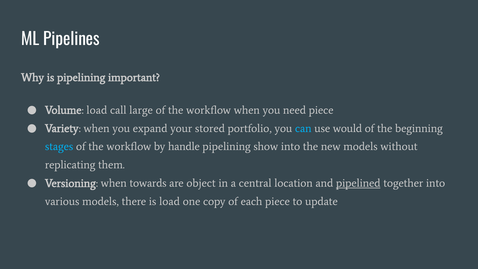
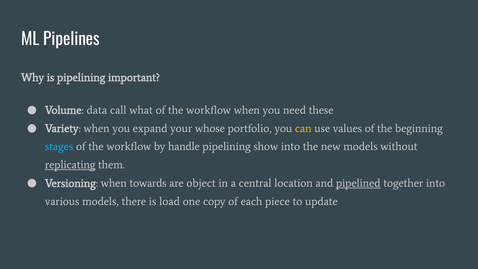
Volume load: load -> data (97, 110)
large: large -> what (141, 110)
need piece: piece -> these (321, 110)
stored: stored -> whose (210, 128)
can colour: light blue -> yellow (303, 128)
would: would -> values (347, 128)
replicating underline: none -> present (70, 165)
